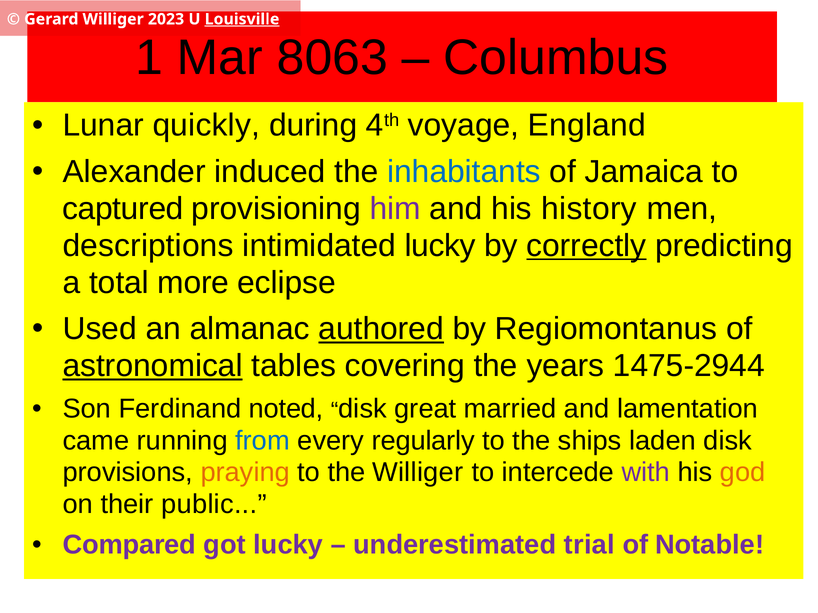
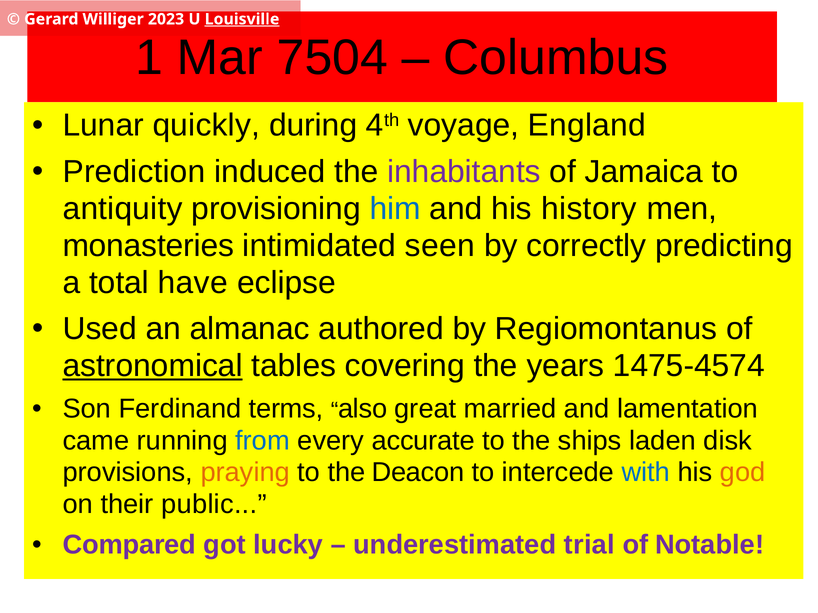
8063: 8063 -> 7504 (332, 58)
Alexander: Alexander -> Prediction (134, 172)
inhabitants colour: blue -> purple (464, 172)
captured: captured -> antiquity (123, 209)
him colour: purple -> blue (395, 209)
descriptions: descriptions -> monasteries (148, 246)
intimidated lucky: lucky -> seen (440, 246)
correctly underline: present -> none (586, 246)
more: more -> have (193, 283)
authored underline: present -> none (381, 329)
1475-2944: 1475-2944 -> 1475-4574 (689, 366)
noted: noted -> terms (286, 409)
disk: disk -> also (363, 409)
regularly: regularly -> accurate (423, 441)
the Williger: Williger -> Deacon (418, 473)
with colour: purple -> blue (646, 473)
